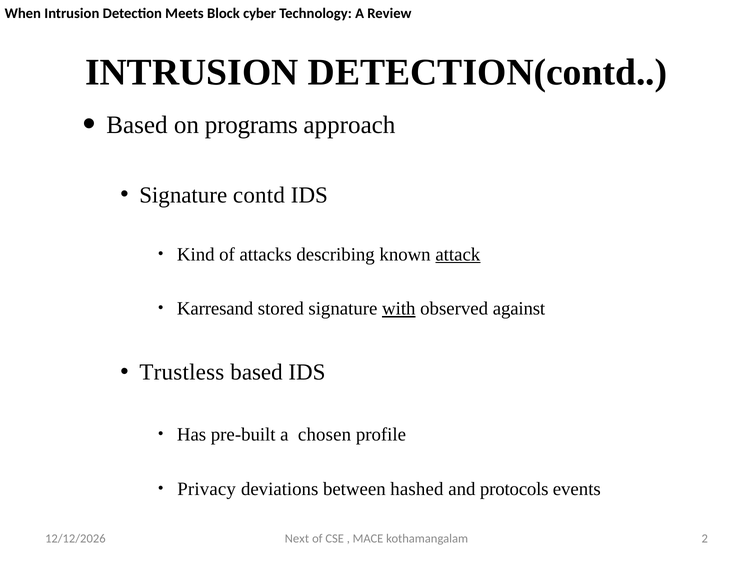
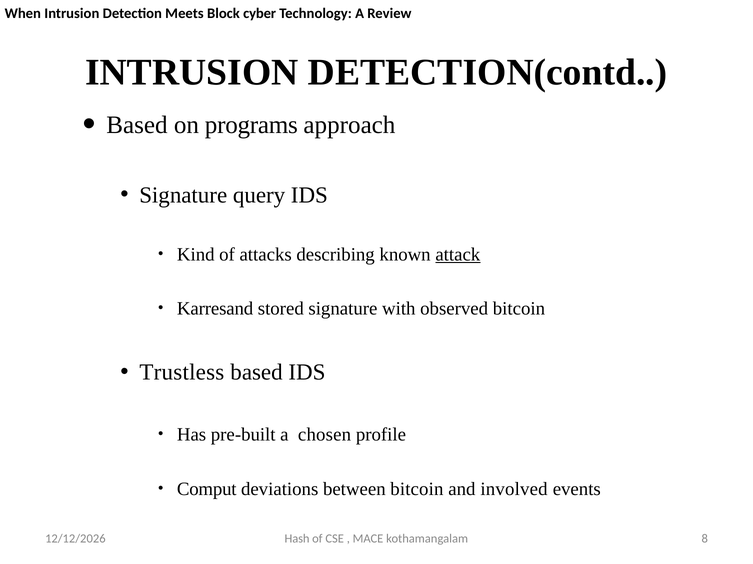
contd: contd -> query (259, 195)
with underline: present -> none (399, 309)
observed against: against -> bitcoin (519, 309)
Privacy: Privacy -> Comput (207, 490)
between hashed: hashed -> bitcoin (417, 490)
protocols: protocols -> involved (514, 490)
Next: Next -> Hash (297, 539)
2: 2 -> 8 (705, 539)
